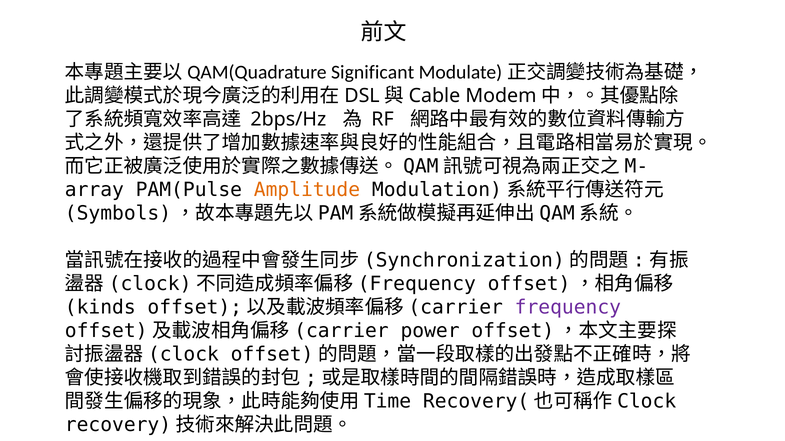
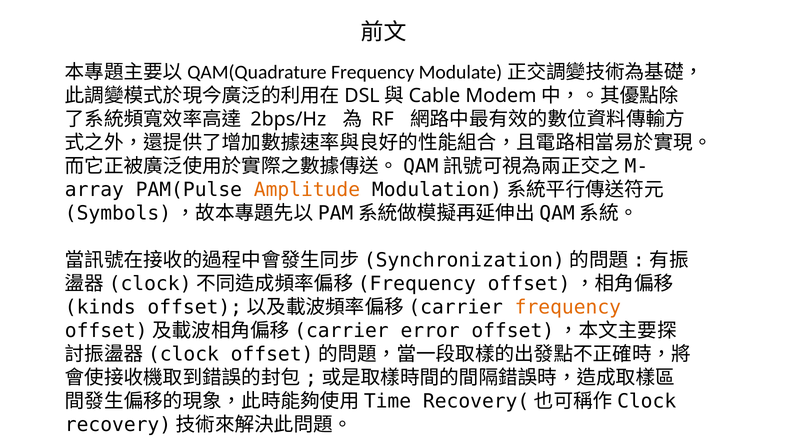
Significant: Significant -> Frequency (373, 72)
frequency colour: purple -> orange (568, 308)
power: power -> error (430, 331)
